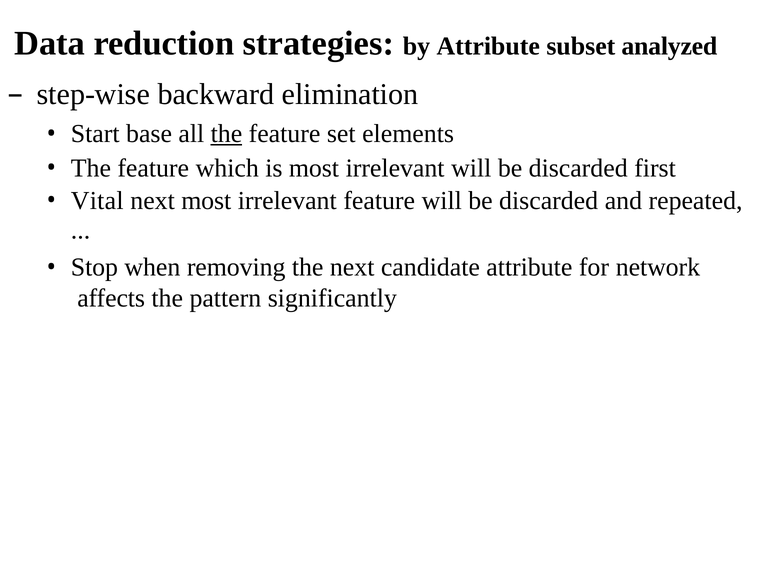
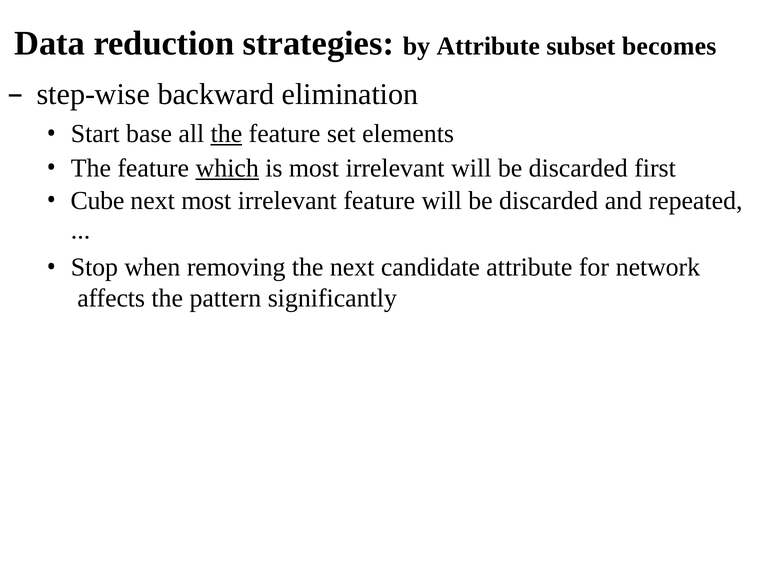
analyzed: analyzed -> becomes (669, 46)
which underline: none -> present (227, 168)
Vital: Vital -> Cube (97, 201)
